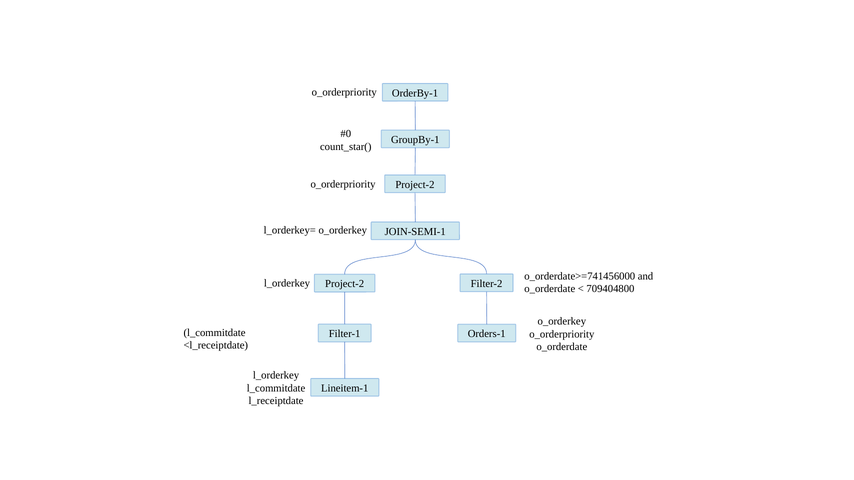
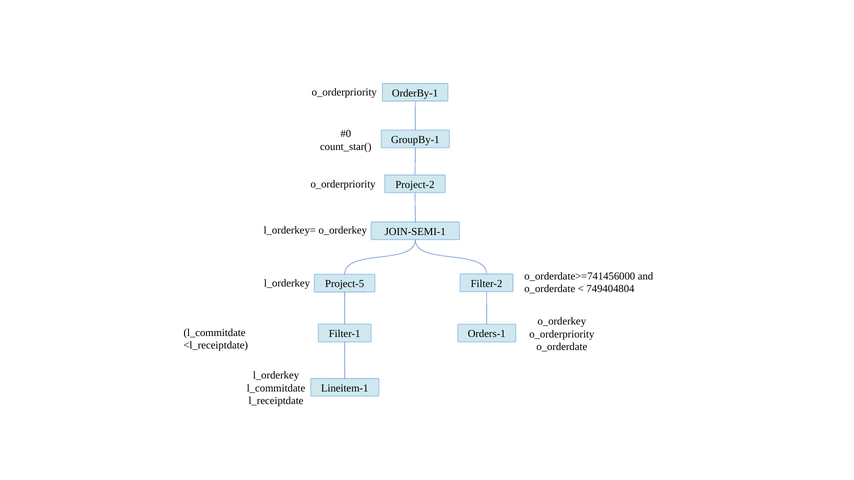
Project-2: Project-2 -> Project-5 (345, 284)
709404800: 709404800 -> 749404804 (610, 289)
